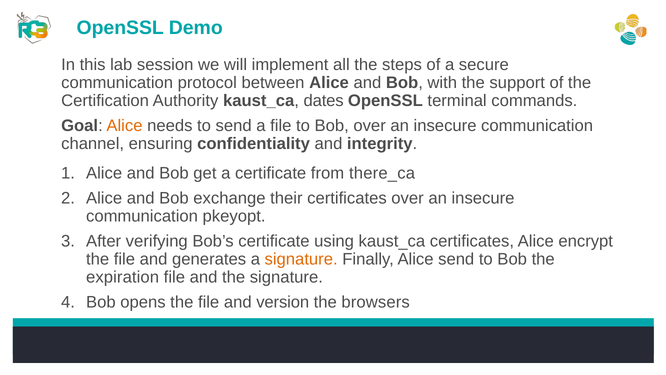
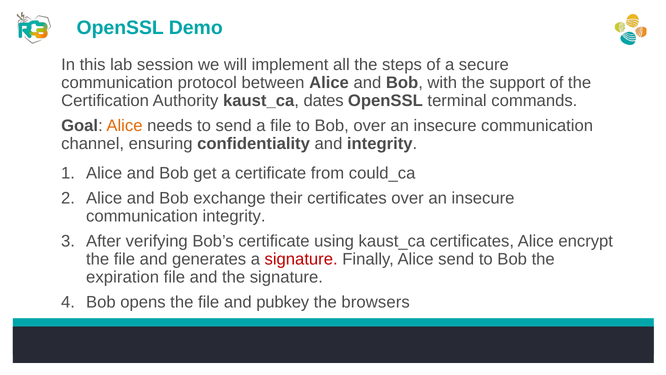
there_ca: there_ca -> could_ca (382, 173)
communication pkeyopt: pkeyopt -> integrity (234, 216)
signature colour: orange -> red (301, 259)
version: version -> pubkey (283, 302)
